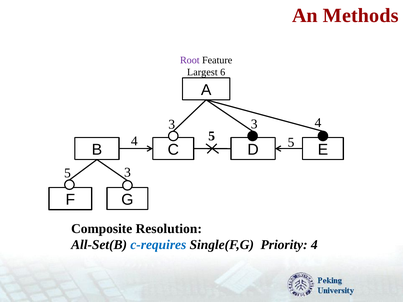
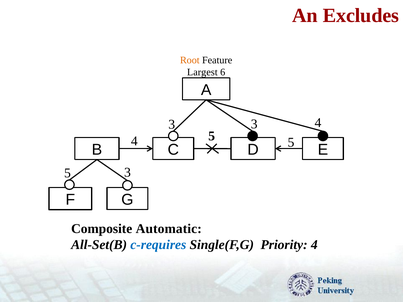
Methods: Methods -> Excludes (361, 16)
Root colour: purple -> orange (190, 60)
Resolution: Resolution -> Automatic (169, 229)
